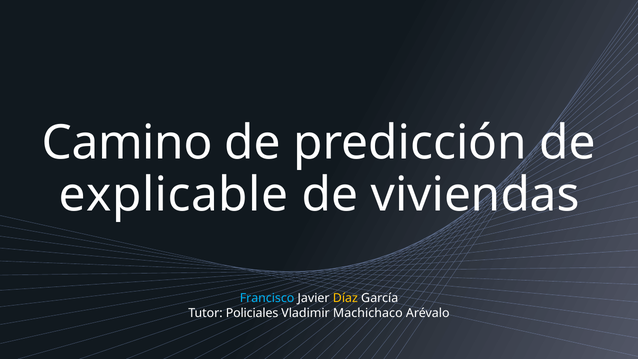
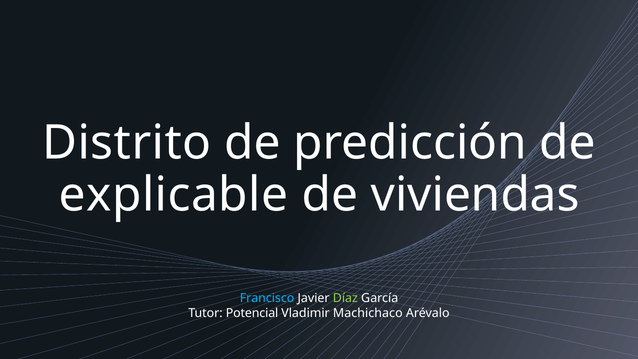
Camino: Camino -> Distrito (127, 143)
Díaz colour: yellow -> light green (345, 298)
Policiales: Policiales -> Potencial (252, 313)
